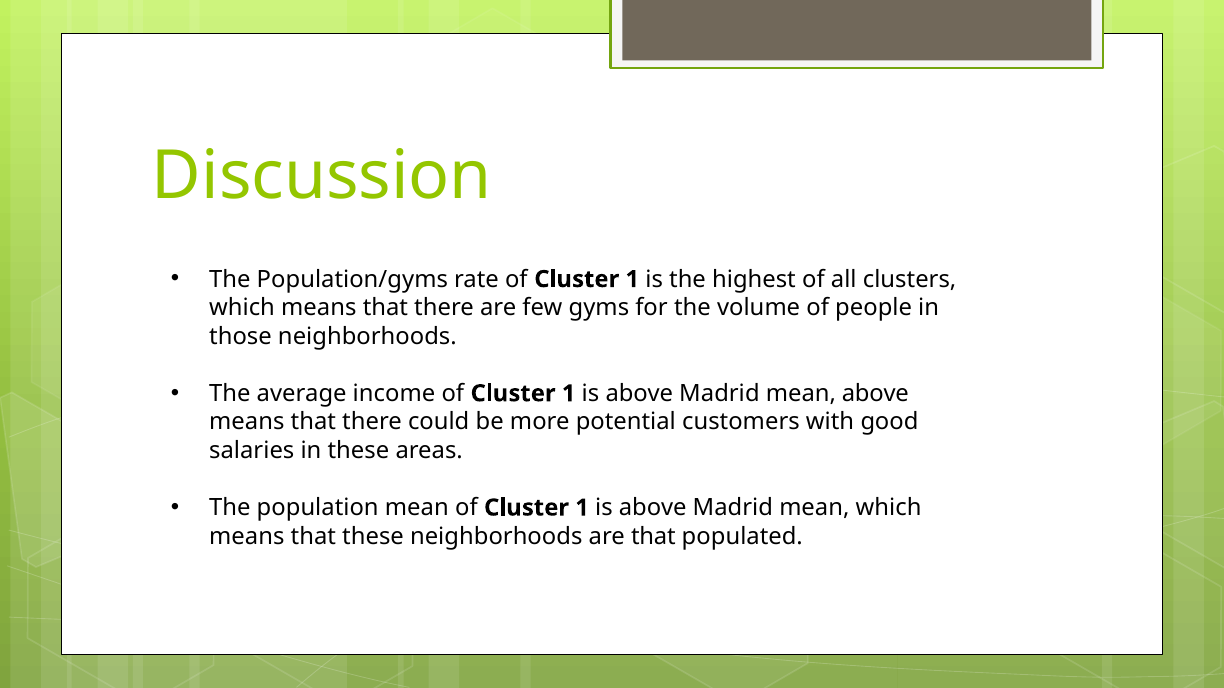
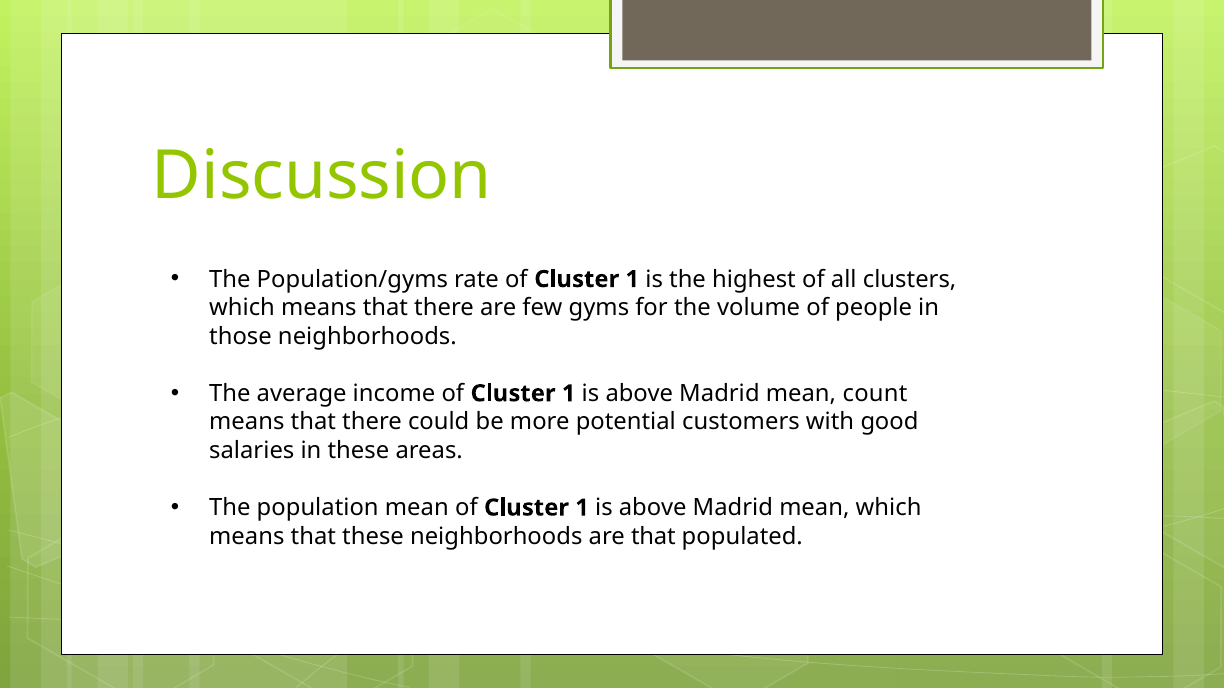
mean above: above -> count (875, 394)
